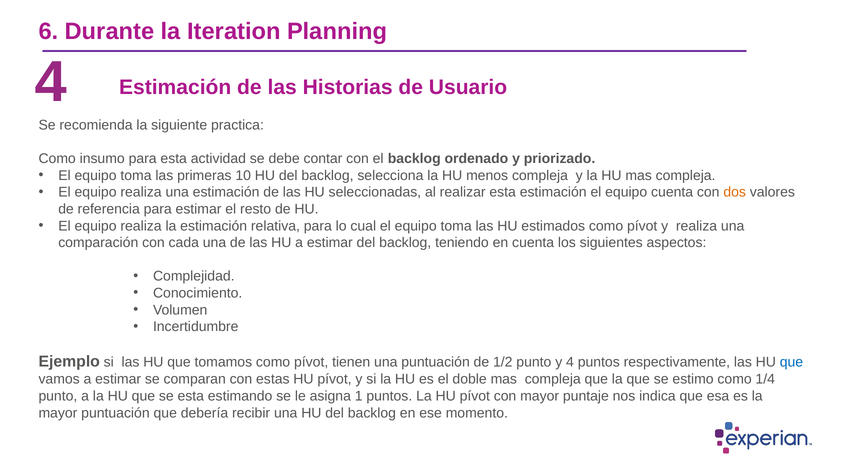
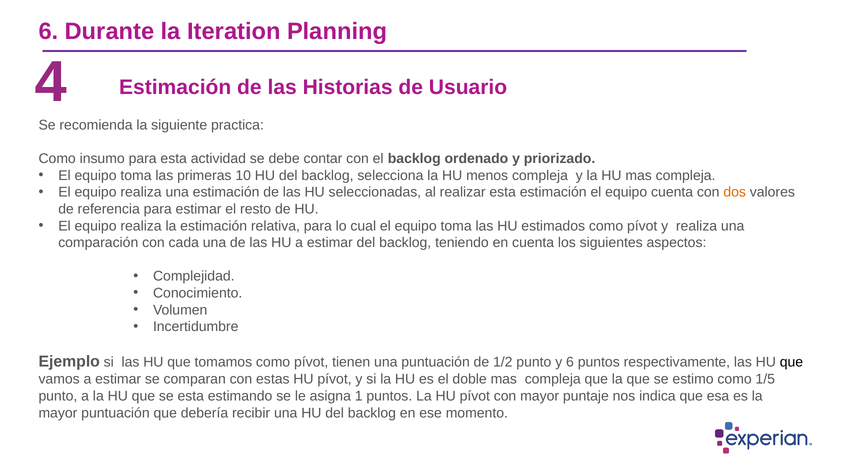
y 4: 4 -> 6 (570, 363)
que colour: blue -> black (791, 363)
1/4: 1/4 -> 1/5 (765, 380)
